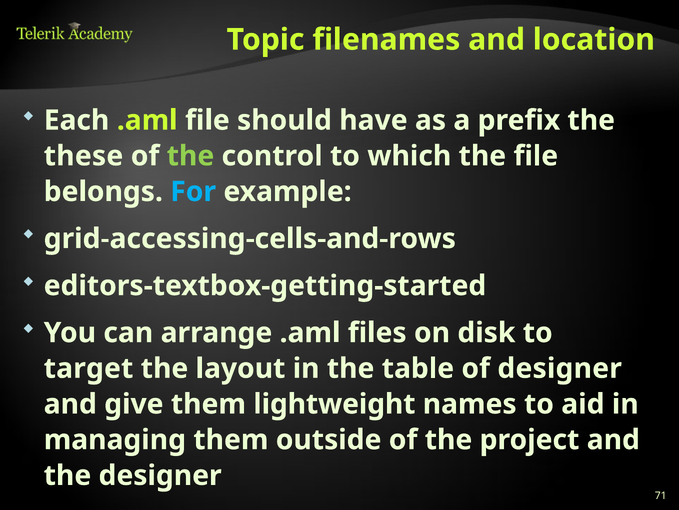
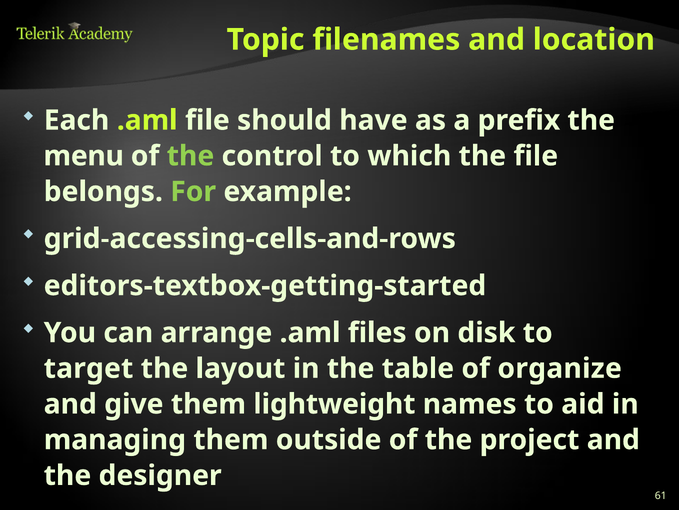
these: these -> menu (84, 156)
For colour: light blue -> light green (193, 191)
of designer: designer -> organize (560, 368)
71: 71 -> 61 (661, 495)
